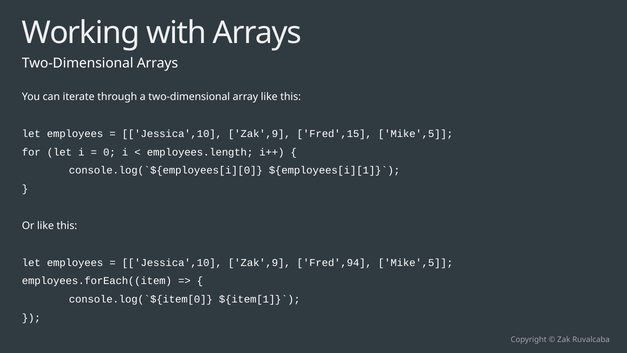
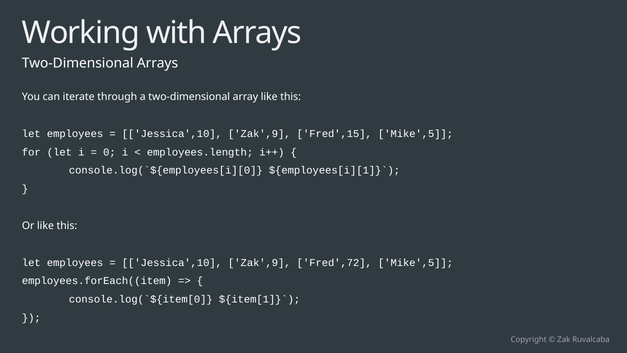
Fred',94: Fred',94 -> Fred',72 (334, 262)
